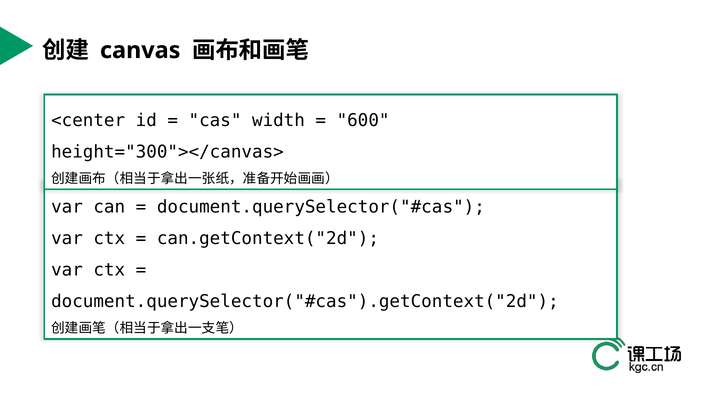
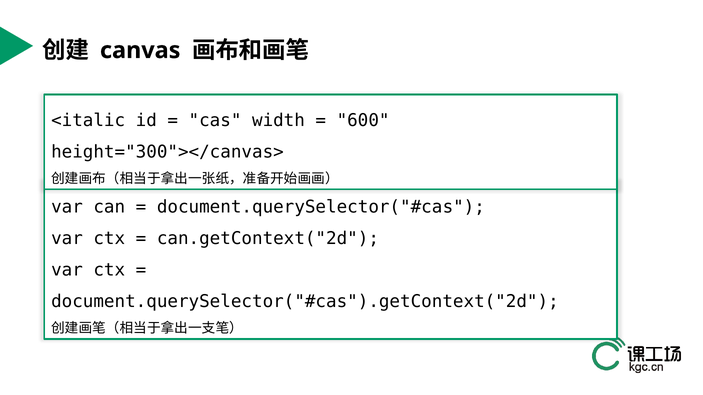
<center: <center -> <italic (88, 120)
